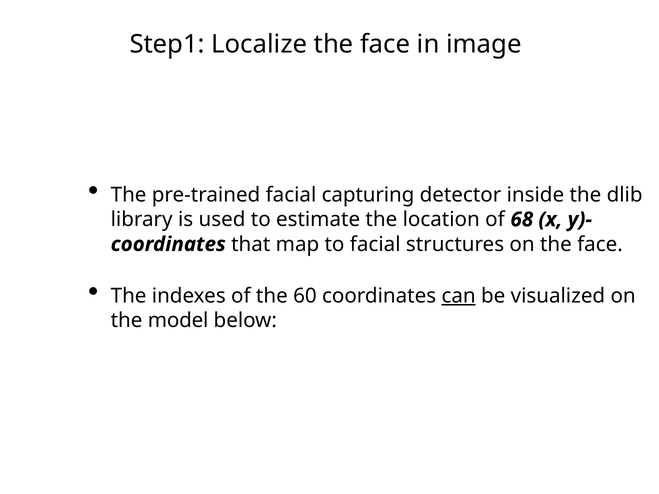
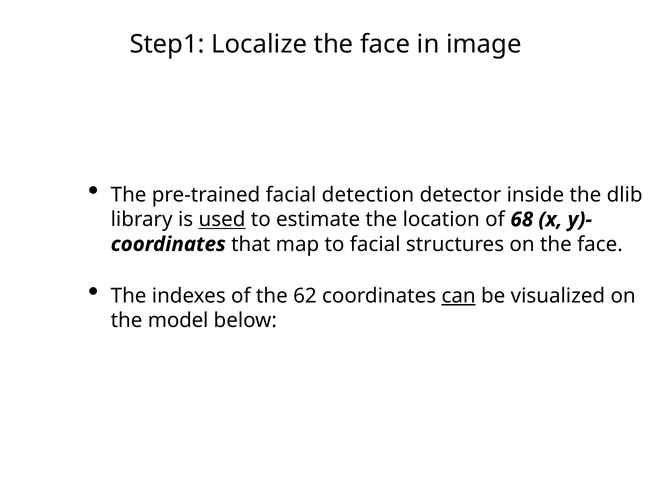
capturing: capturing -> detection (368, 195)
used underline: none -> present (222, 220)
60: 60 -> 62 (305, 296)
